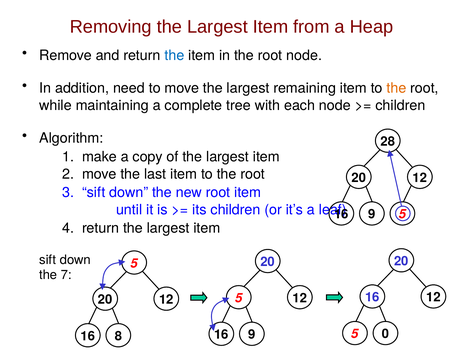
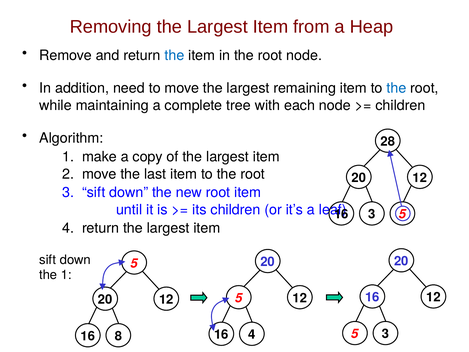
the colour: orange -> blue (396, 88)
9: 9 -> 3 (372, 214)
the 7: 7 -> 1 (66, 275)
5 0: 0 -> 3 (385, 334)
9: 9 -> 4 (252, 334)
